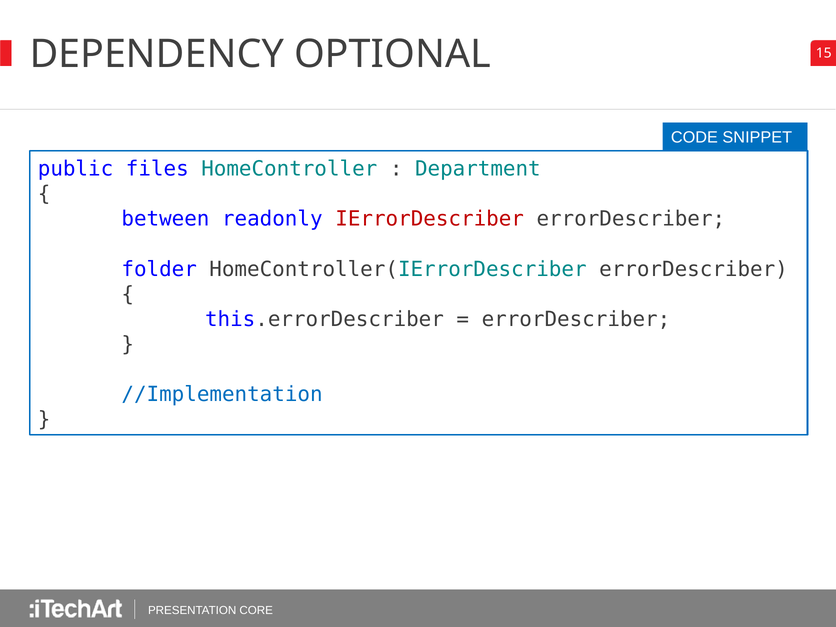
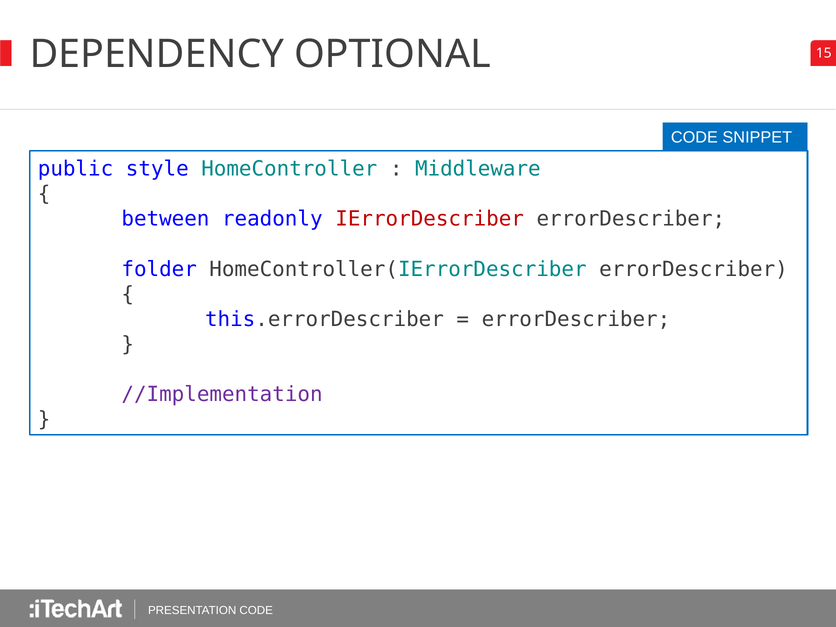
files: files -> style (157, 169)
Department: Department -> Middleware (478, 169)
//Implementation colour: blue -> purple (222, 395)
PRESENTATION CORE: CORE -> CODE (256, 610)
